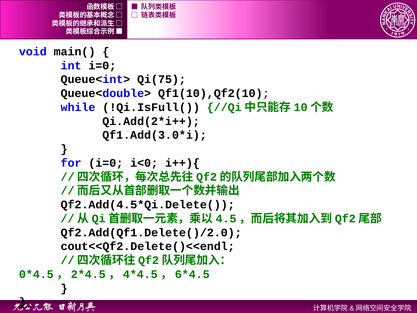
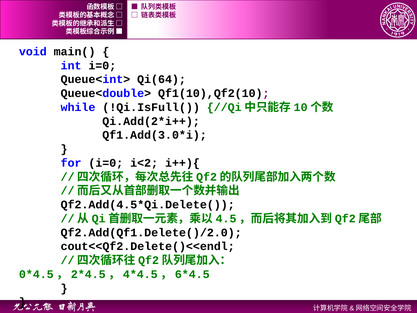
Qi(75: Qi(75 -> Qi(64 (162, 79)
i<0: i<0 -> i<2 (144, 163)
